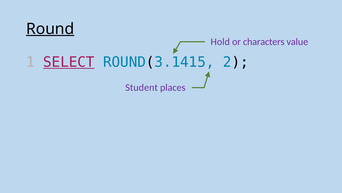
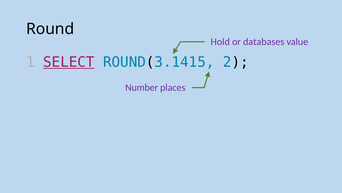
Round underline: present -> none (50, 29)
characters: characters -> databases (264, 42)
Student: Student -> Number (142, 87)
